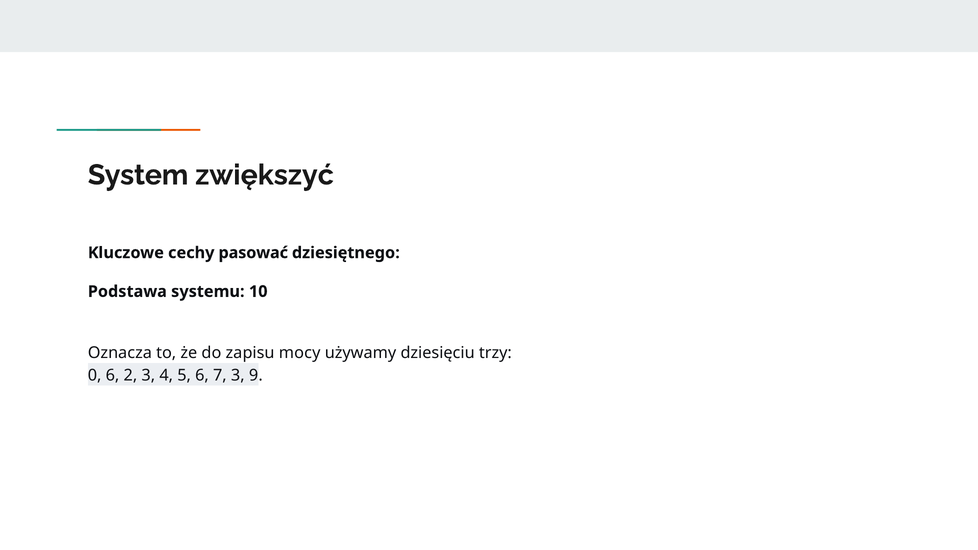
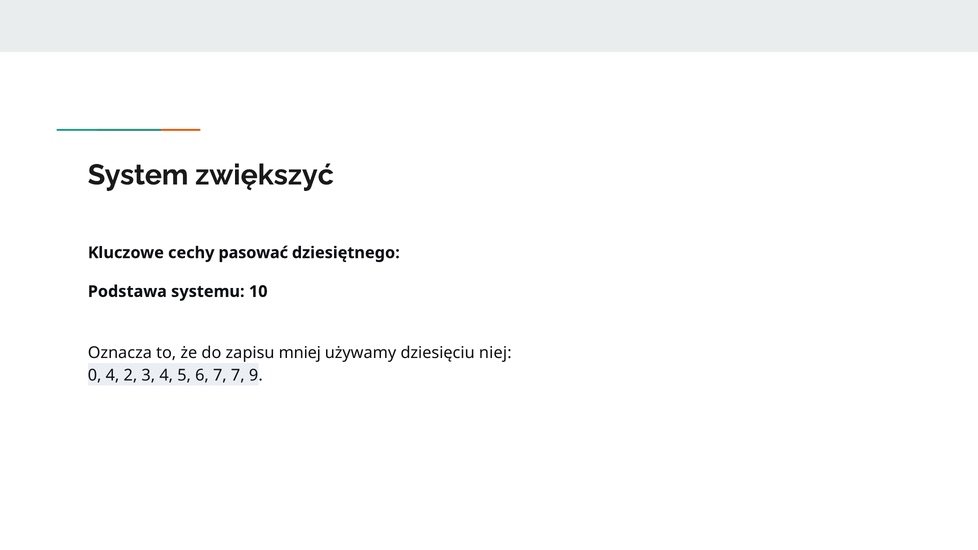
mocy: mocy -> mniej (300, 353)
trzy: trzy -> niej (495, 353)
0 6: 6 -> 4 (113, 375)
7 3: 3 -> 7 (238, 375)
